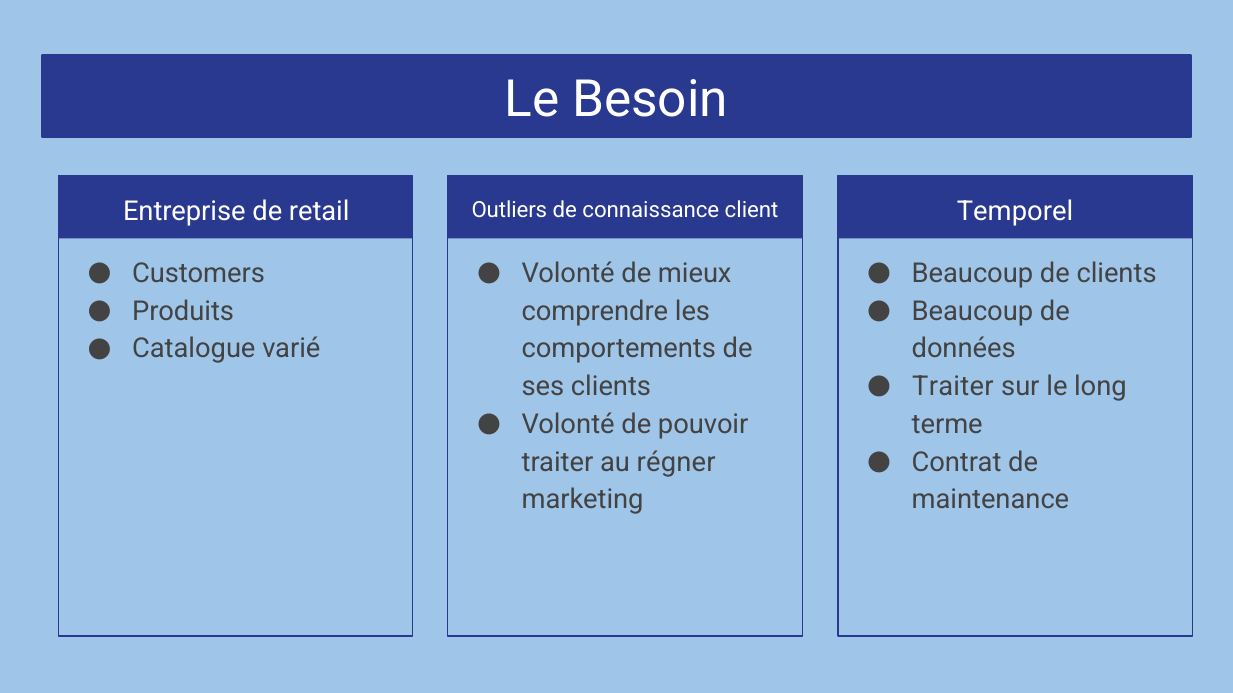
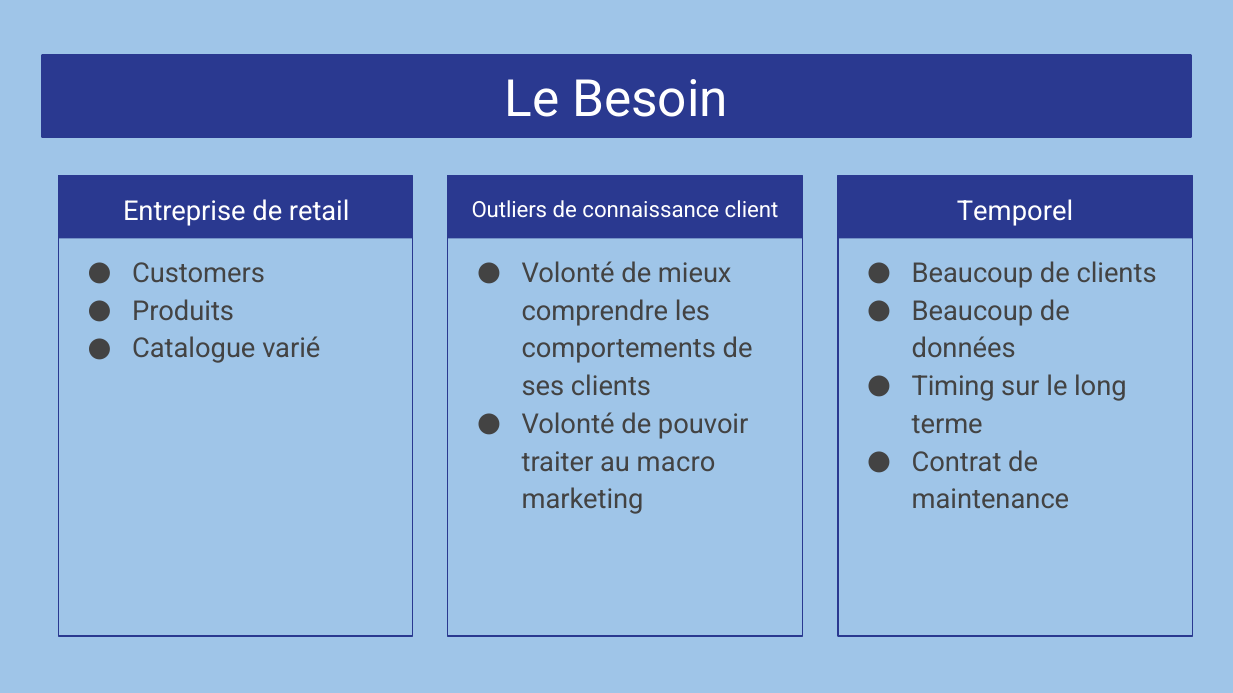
Traiter: Traiter -> Timing (953, 387)
régner: régner -> macro (676, 463)
